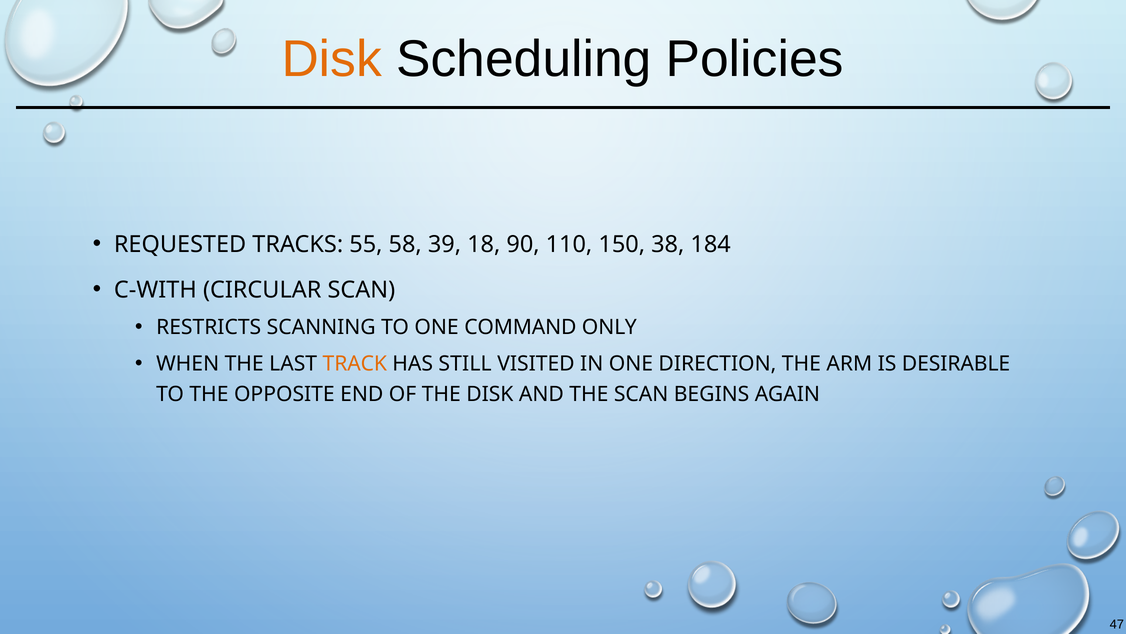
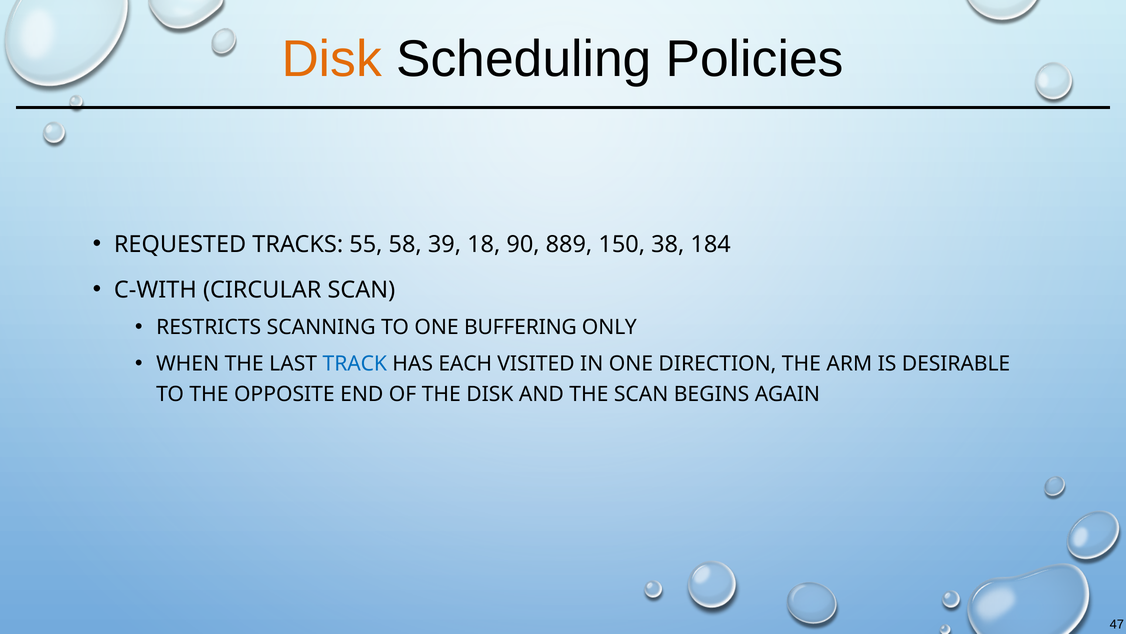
110: 110 -> 889 (569, 244)
COMMAND: COMMAND -> BUFFERING (520, 327)
TRACK colour: orange -> blue (355, 363)
STILL: STILL -> EACH (465, 363)
